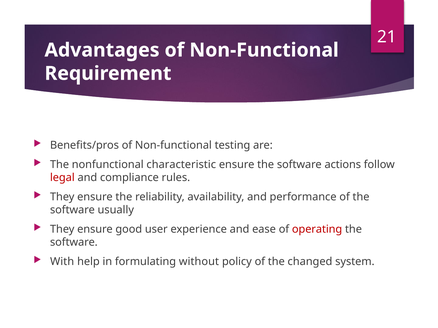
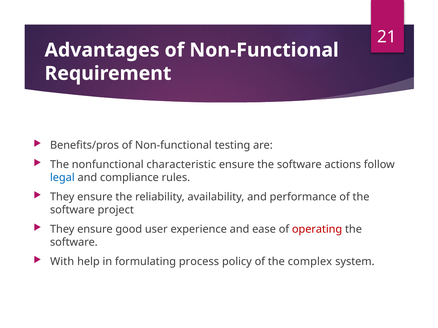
legal colour: red -> blue (62, 178)
usually: usually -> project (116, 210)
without: without -> process (199, 262)
changed: changed -> complex (310, 262)
